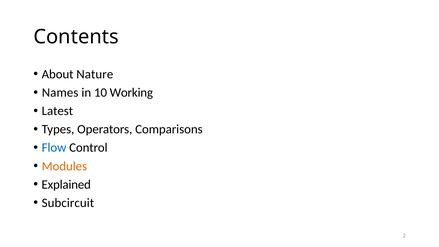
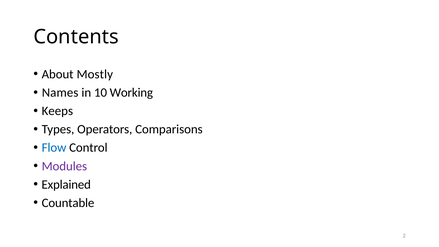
Nature: Nature -> Mostly (95, 74)
Latest: Latest -> Keeps (57, 111)
Modules colour: orange -> purple (64, 166)
Subcircuit: Subcircuit -> Countable (68, 203)
